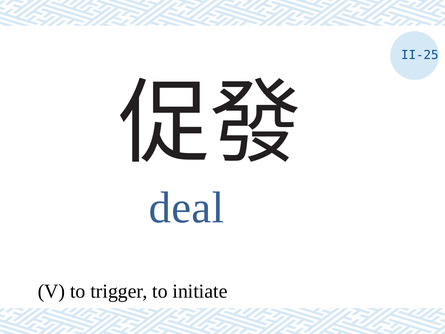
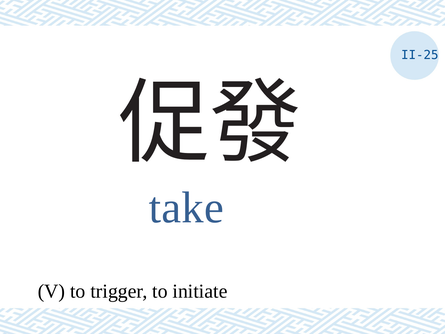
deal: deal -> take (186, 208)
